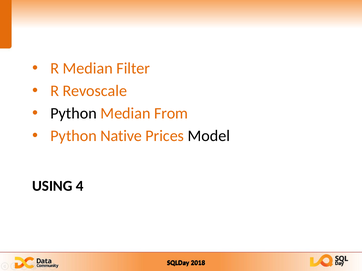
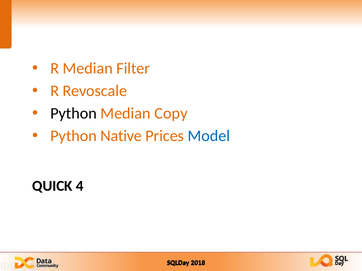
From: From -> Copy (171, 114)
Model colour: black -> blue (209, 136)
USING: USING -> QUICK (52, 186)
